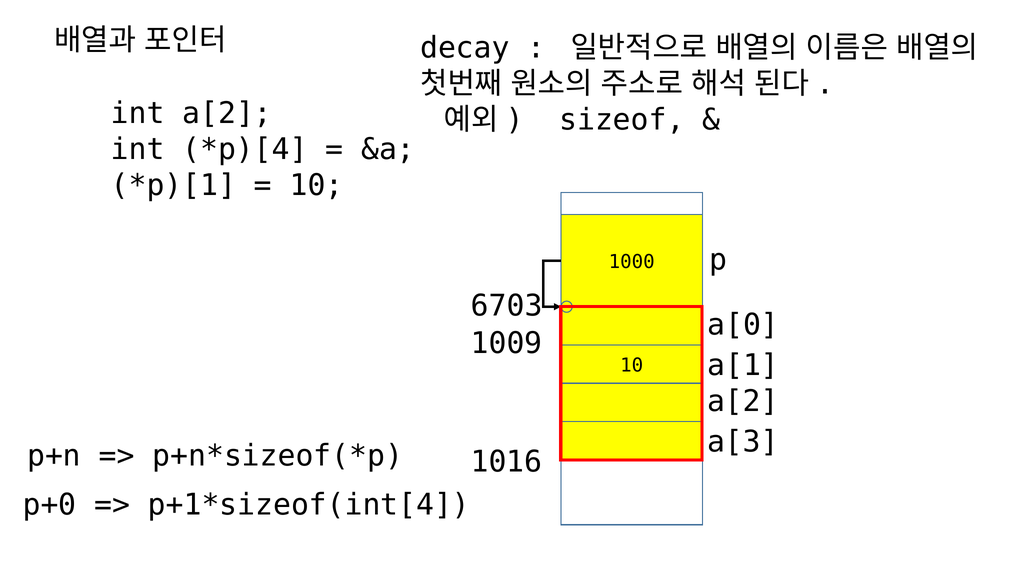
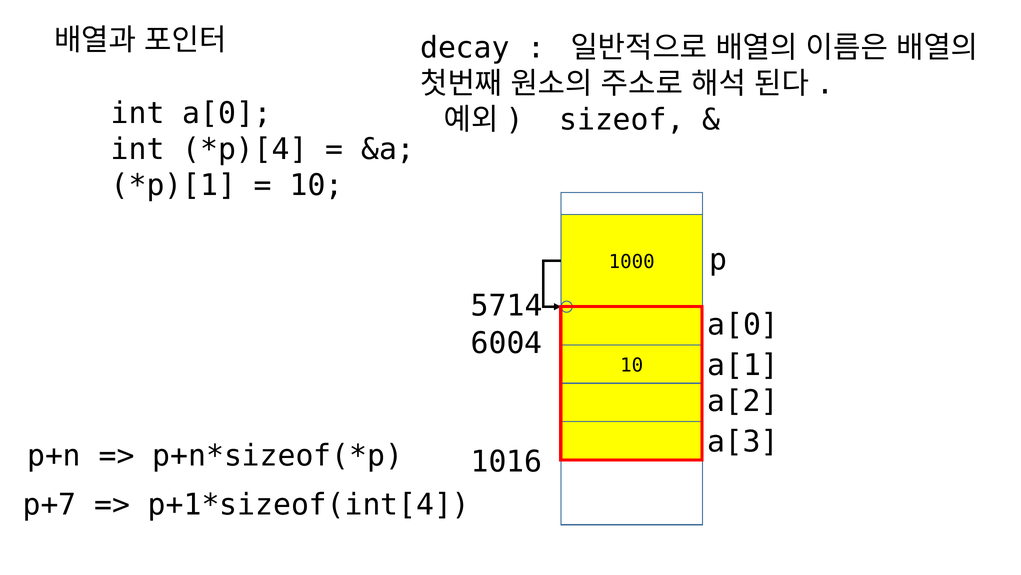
int a[2: a[2 -> a[0 (227, 114)
6703: 6703 -> 5714 (507, 305)
1009: 1009 -> 6004 (507, 343)
p+0: p+0 -> p+7 (50, 504)
